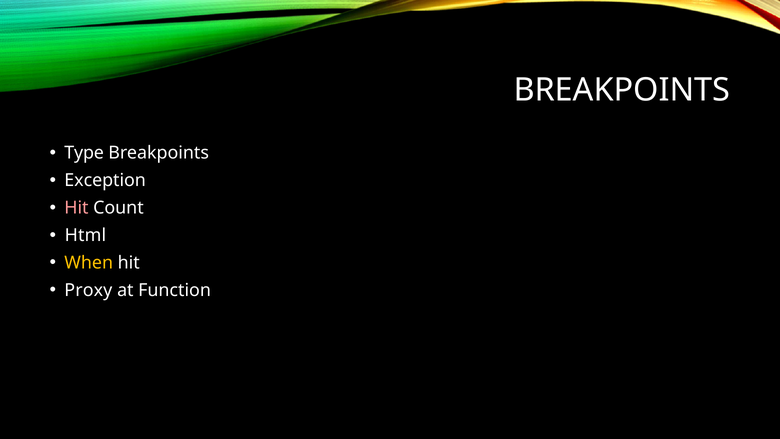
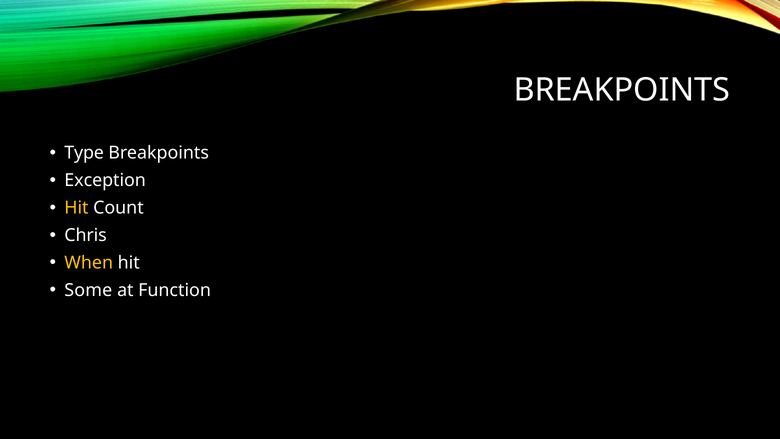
Hit colour: pink -> yellow (76, 208)
Html: Html -> Chris (86, 235)
Proxy: Proxy -> Some (88, 290)
